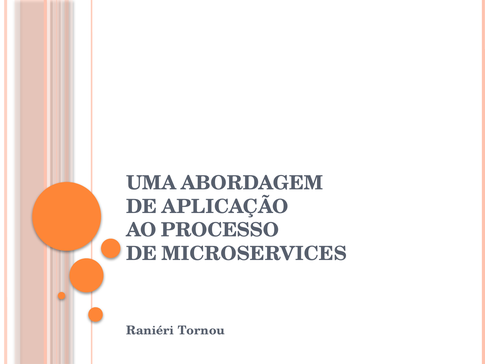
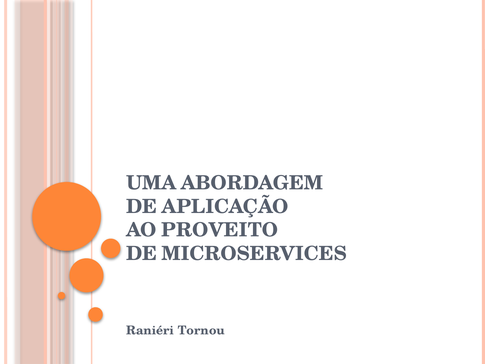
PROCESSO: PROCESSO -> PROVEITO (220, 230)
